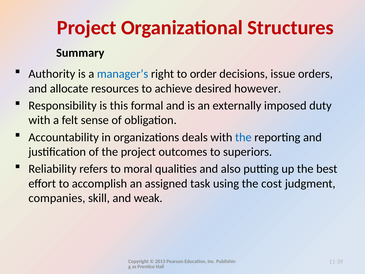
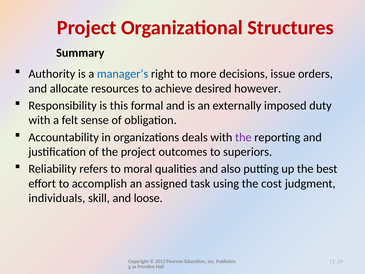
order: order -> more (203, 74)
the colour: blue -> purple (243, 137)
companies: companies -> individuals (57, 198)
weak: weak -> loose (148, 198)
